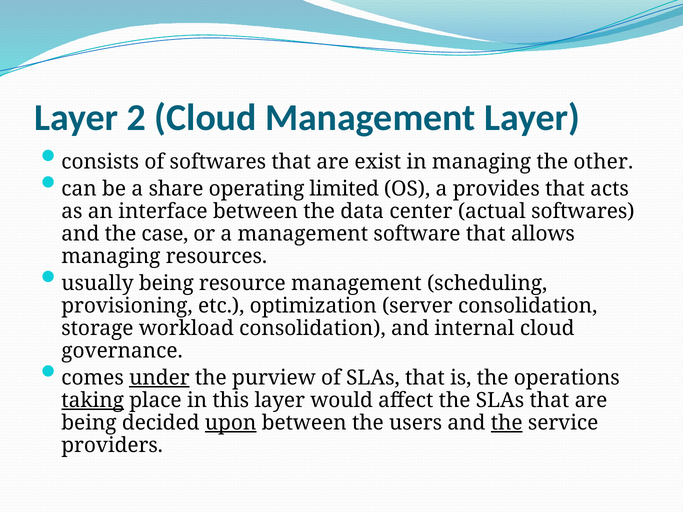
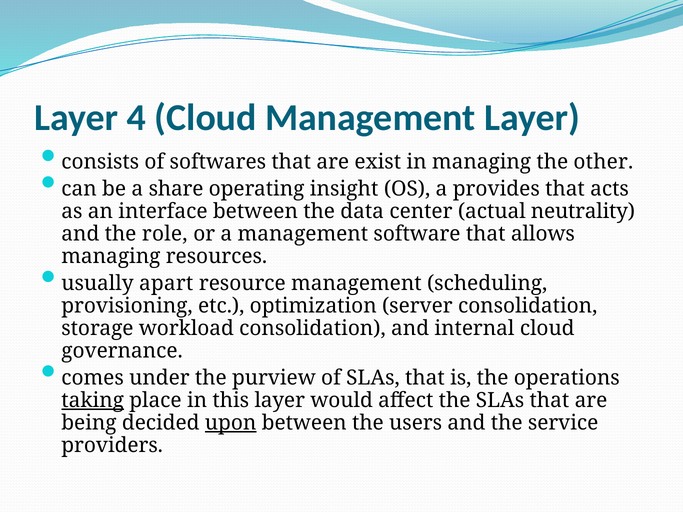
2: 2 -> 4 (136, 118)
limited: limited -> insight (344, 189)
actual softwares: softwares -> neutrality (583, 211)
case: case -> role (165, 234)
usually being: being -> apart (166, 283)
under underline: present -> none (159, 378)
the underline: present -> none (507, 423)
